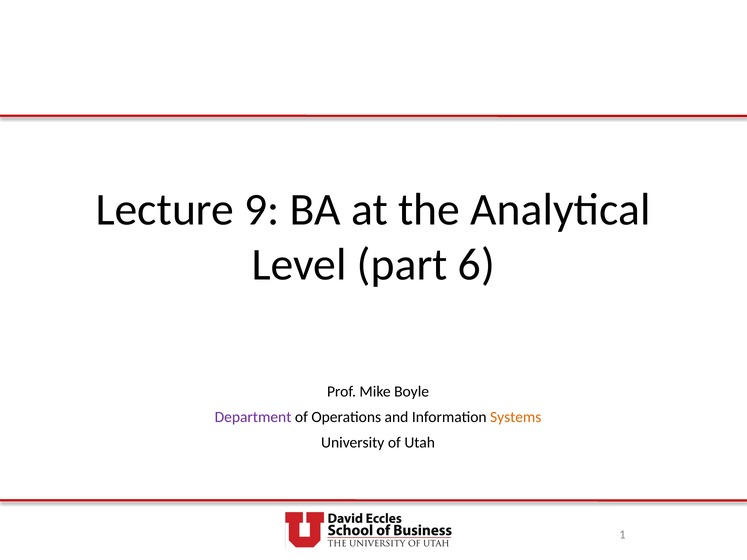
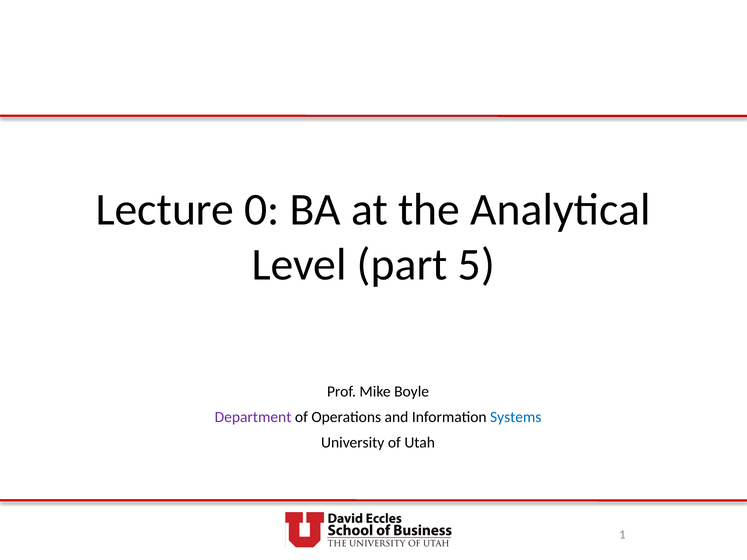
9: 9 -> 0 (262, 210)
6: 6 -> 5 (476, 265)
Systems colour: orange -> blue (516, 417)
